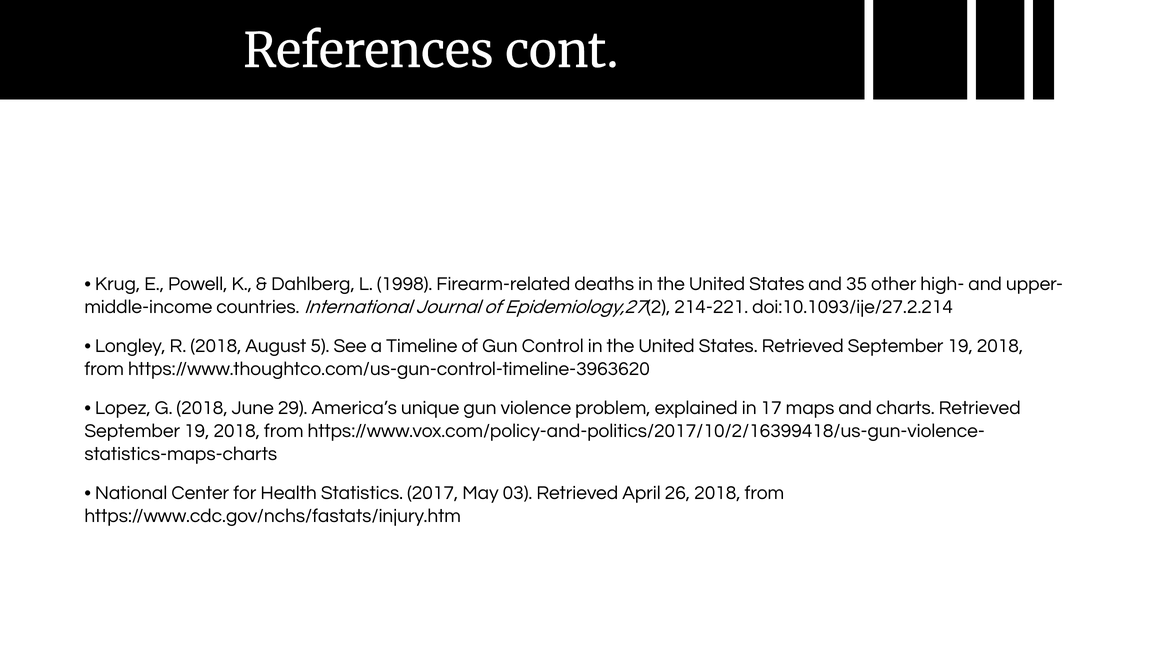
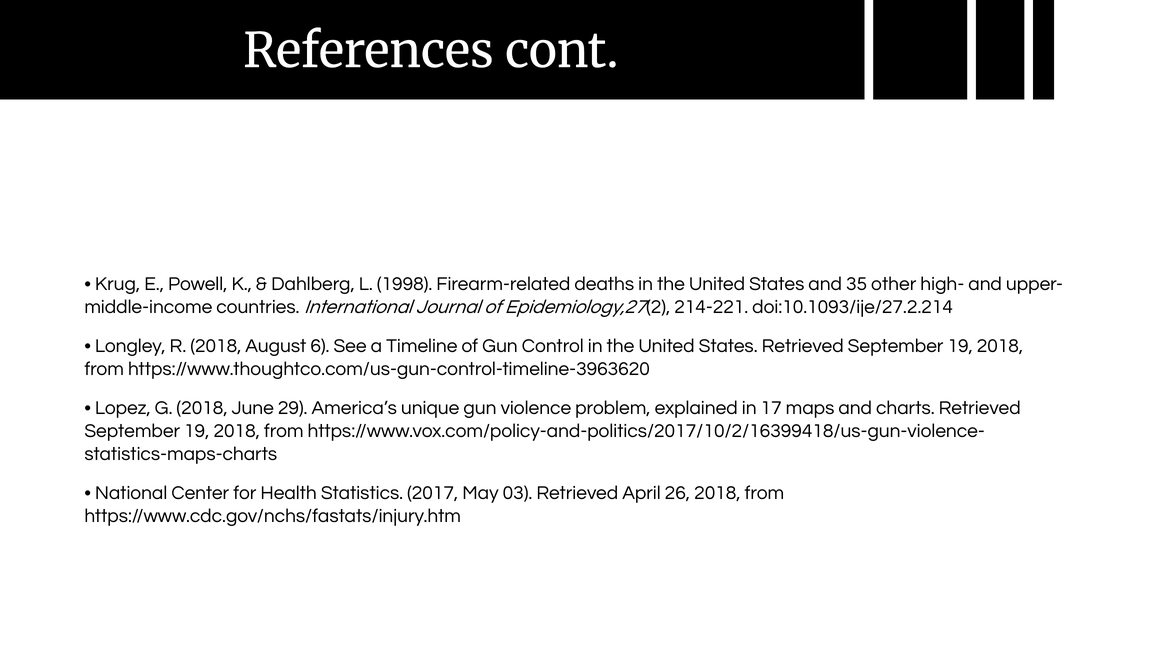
5: 5 -> 6 (320, 346)
